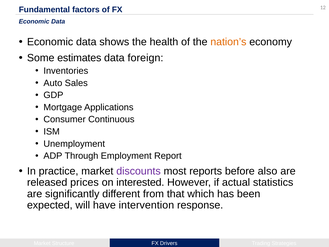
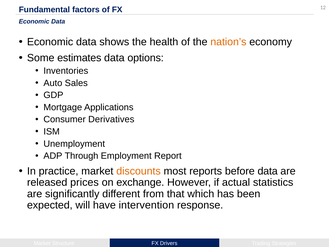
foreign: foreign -> options (146, 58)
Continuous: Continuous -> Derivatives (111, 119)
discounts colour: purple -> orange (139, 171)
before also: also -> data (268, 171)
interested: interested -> exchange (140, 182)
